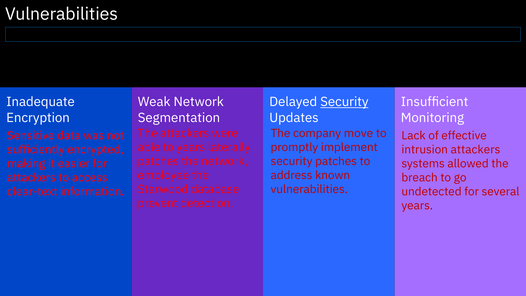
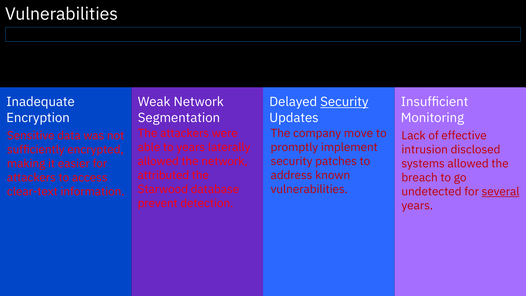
intrusion attackers: attackers -> disclosed (476, 150)
patches: patches -> allowed (158, 161)
employee: employee -> attributed (163, 175)
several underline: none -> present (501, 192)
